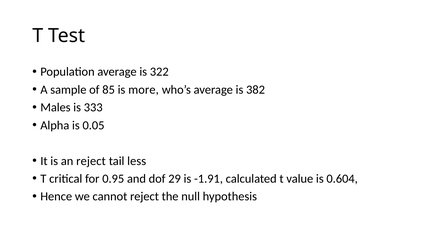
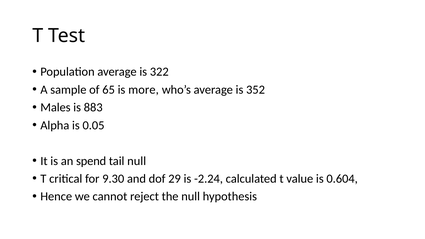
85: 85 -> 65 (109, 90)
382: 382 -> 352 (256, 90)
333: 333 -> 883 (93, 107)
an reject: reject -> spend (91, 161)
tail less: less -> null (137, 161)
0.95: 0.95 -> 9.30 (113, 179)
-1.91: -1.91 -> -2.24 (209, 179)
